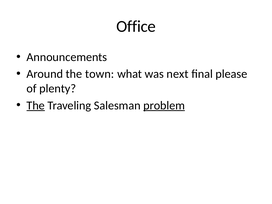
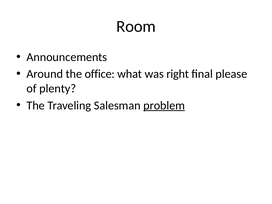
Office: Office -> Room (136, 26)
town: town -> office (100, 74)
next: next -> right (178, 74)
The underline: present -> none (36, 105)
